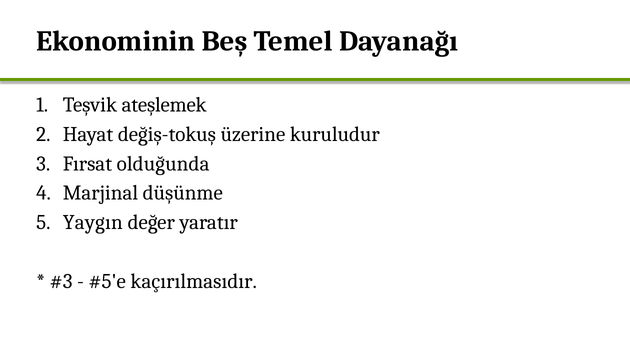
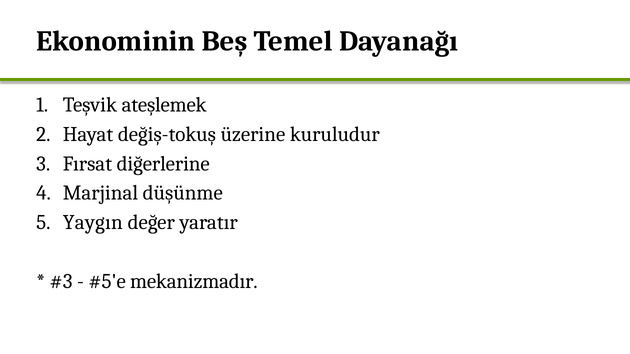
olduğunda: olduğunda -> diğerlerine (163, 164)
kaçırılmasıdır: kaçırılmasıdır -> mekanizmadır (194, 281)
